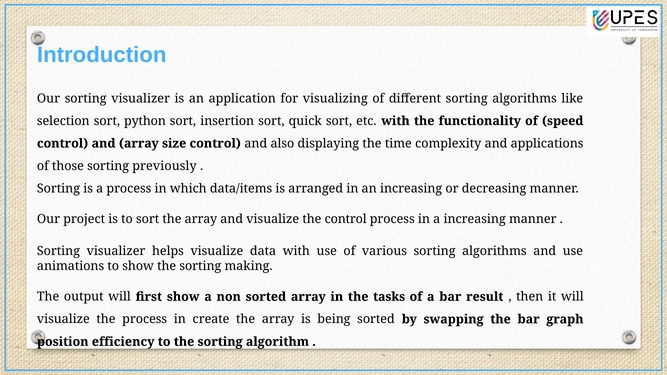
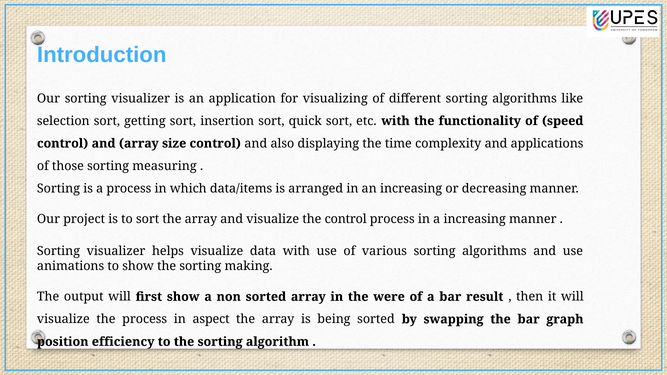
python: python -> getting (145, 121)
previously: previously -> measuring (165, 166)
tasks: tasks -> were (389, 297)
create: create -> aspect (211, 319)
